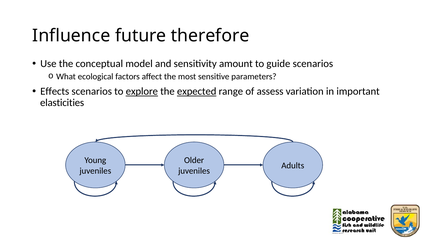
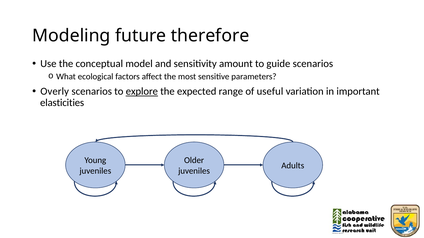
Influence: Influence -> Modeling (71, 36)
Effects: Effects -> Overly (55, 92)
expected underline: present -> none (197, 92)
assess: assess -> useful (270, 92)
